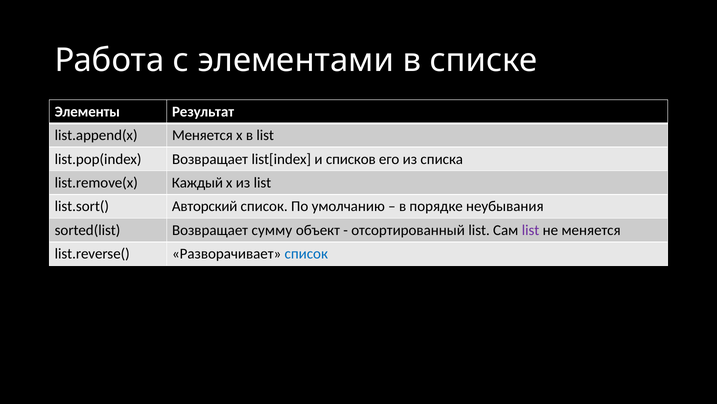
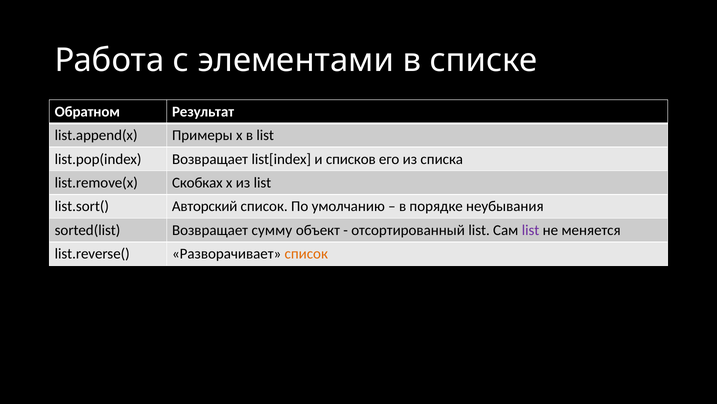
Элементы: Элементы -> Обратном (87, 111)
list.append(x Меняется: Меняется -> Примеры (202, 135)
Каждый: Каждый -> Скобках (197, 182)
список colour: blue -> orange (306, 254)
